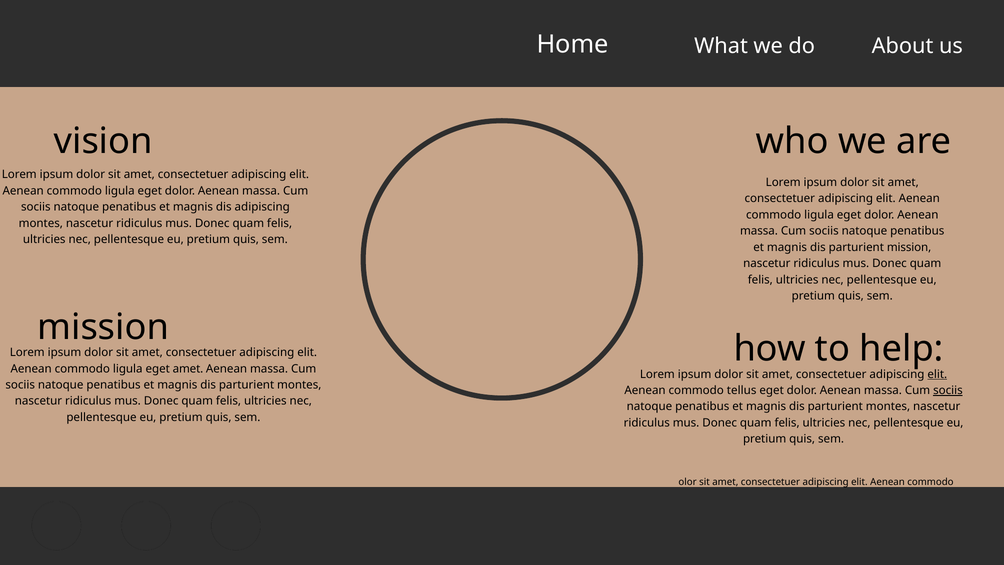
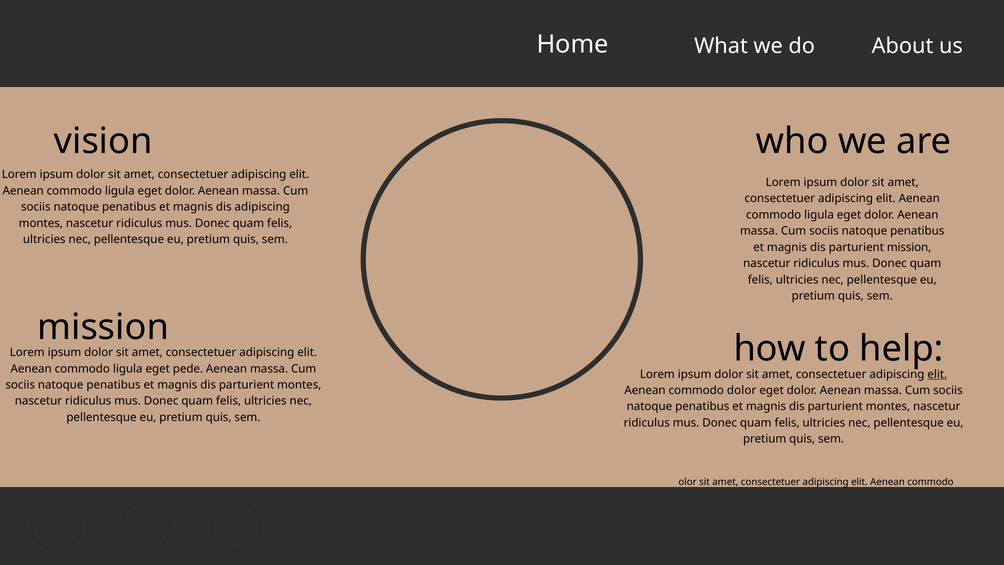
eget amet: amet -> pede (188, 369)
commodo tellus: tellus -> dolor (742, 390)
sociis underline: present -> none (948, 390)
